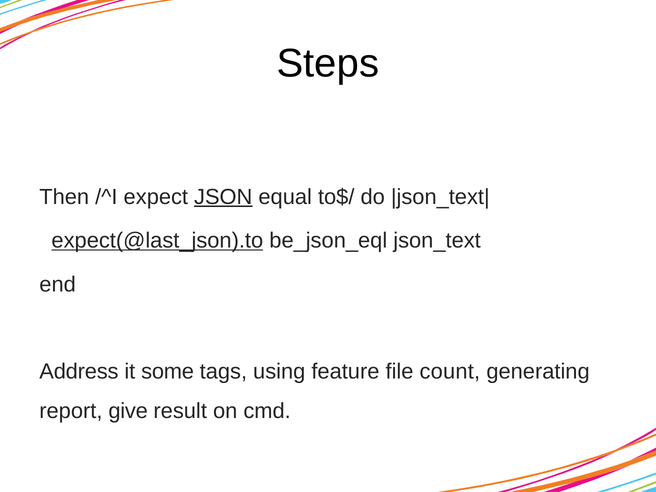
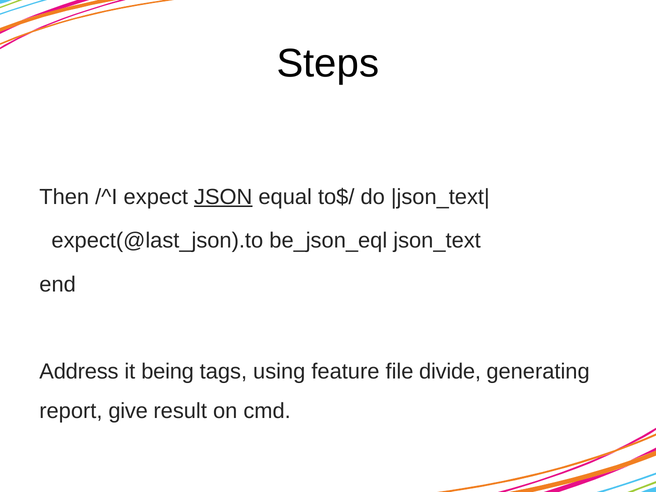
expect(@last_json).to underline: present -> none (157, 241)
some: some -> being (168, 372)
count: count -> divide (450, 372)
